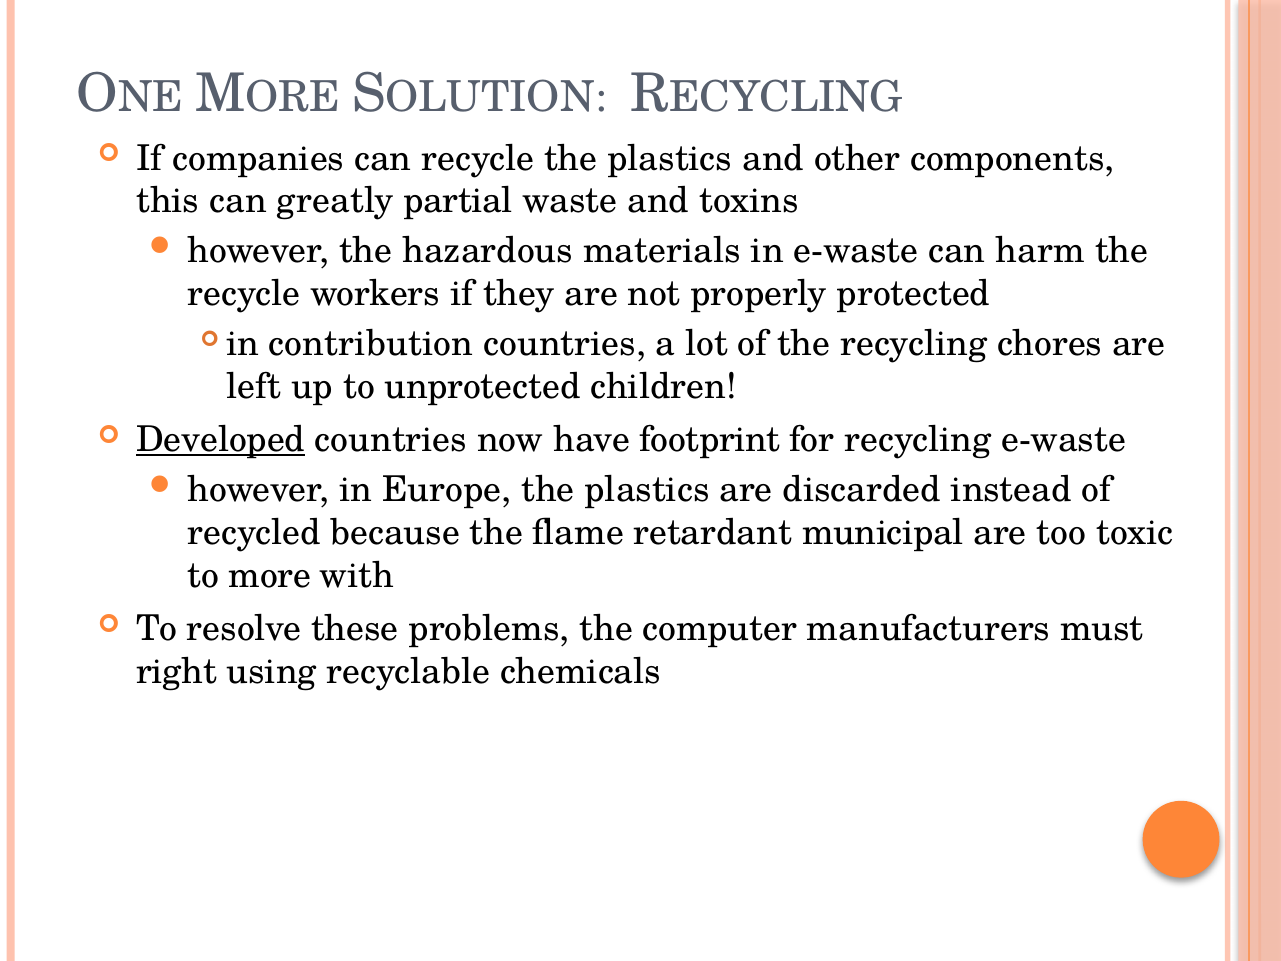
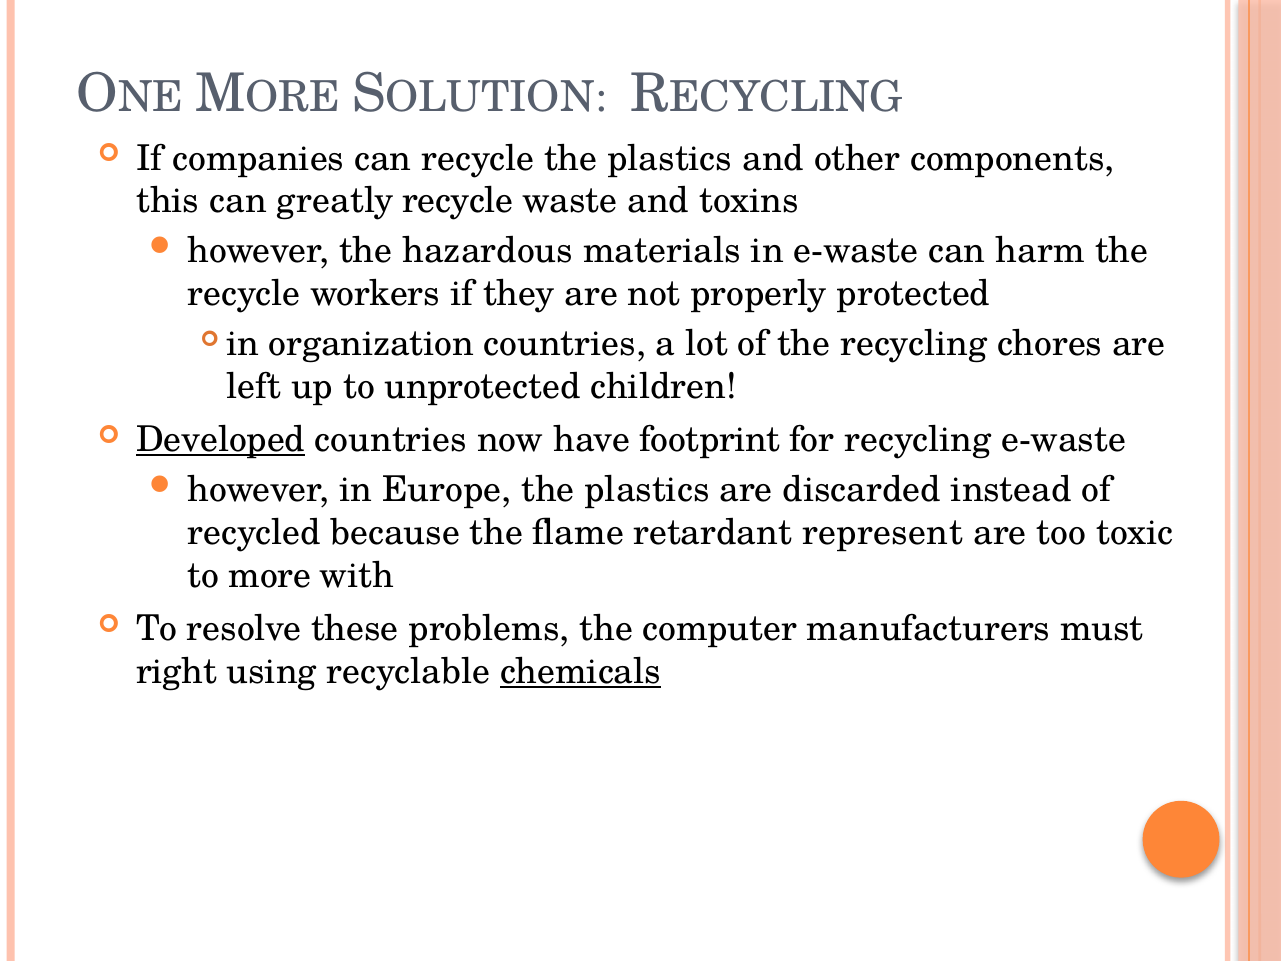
greatly partial: partial -> recycle (458, 201)
contribution: contribution -> organization (371, 344)
municipal: municipal -> represent (883, 532)
chemicals underline: none -> present (581, 671)
